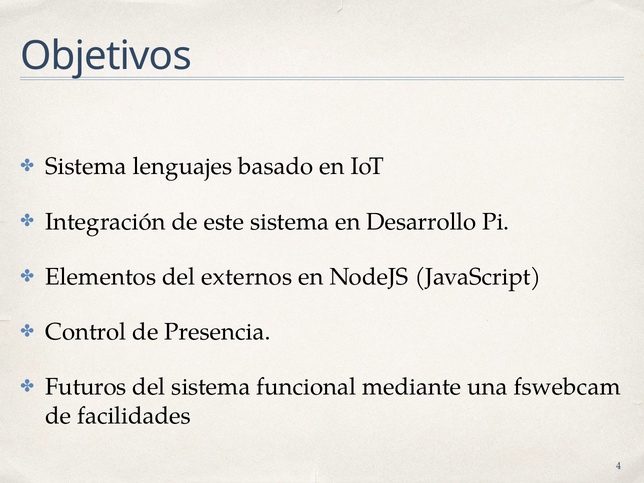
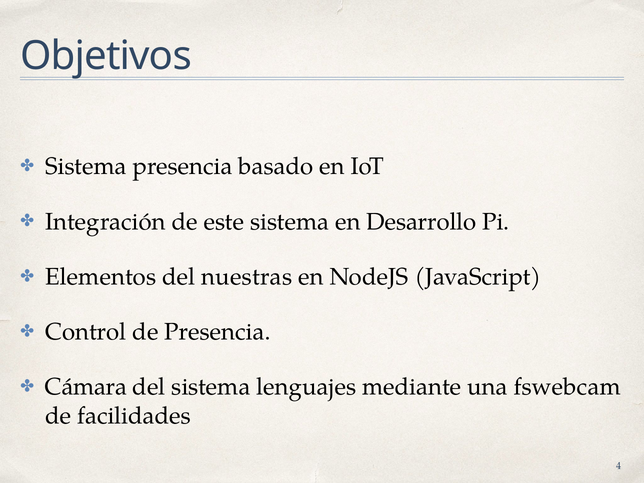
Sistema lenguajes: lenguajes -> presencia (183, 167)
externos: externos -> nuestras (247, 277)
Futuros: Futuros -> Cámara (86, 387)
funcional: funcional -> lenguajes (306, 387)
